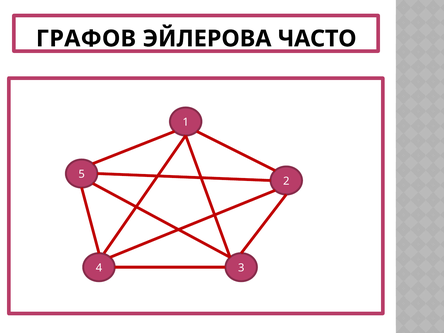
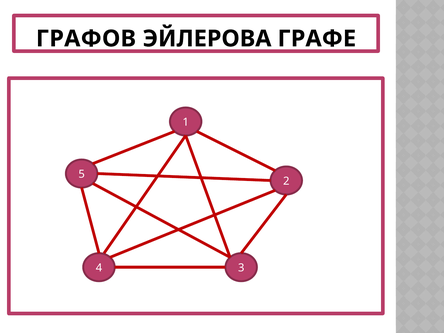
ЧАСТО: ЧАСТО -> ГРАФЕ (317, 39)
